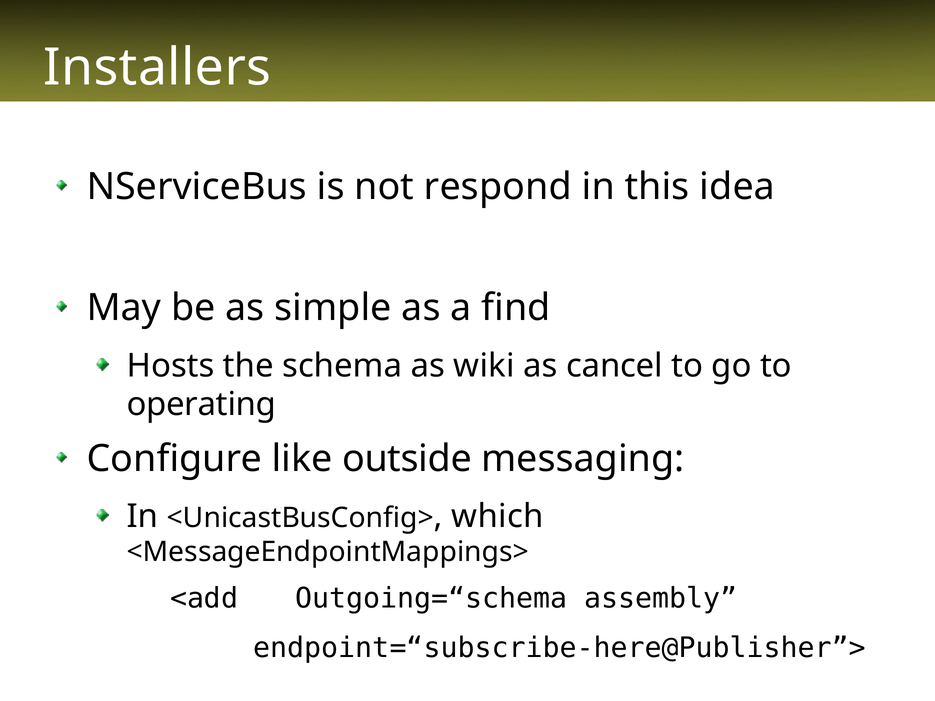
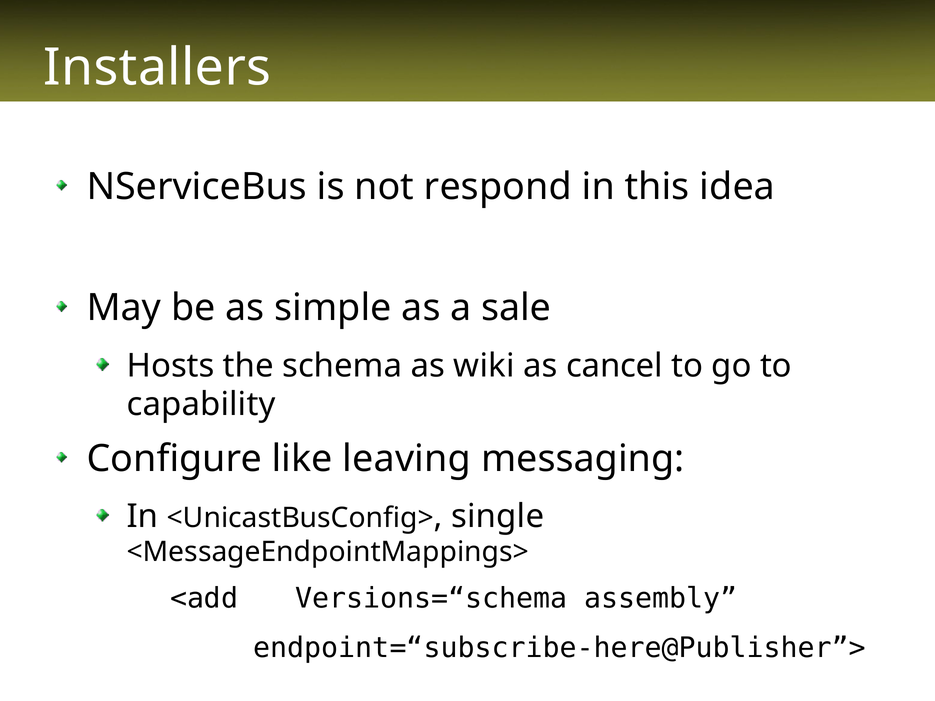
find: find -> sale (516, 308)
operating: operating -> capability (201, 404)
outside: outside -> leaving (407, 459)
which: which -> single (498, 517)
Outgoing=“schema: Outgoing=“schema -> Versions=“schema (431, 599)
